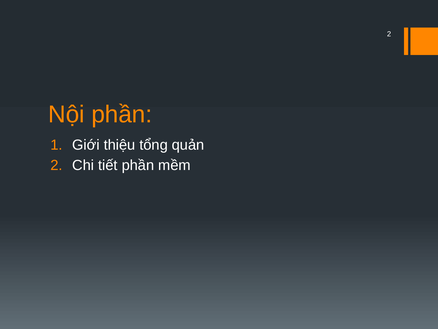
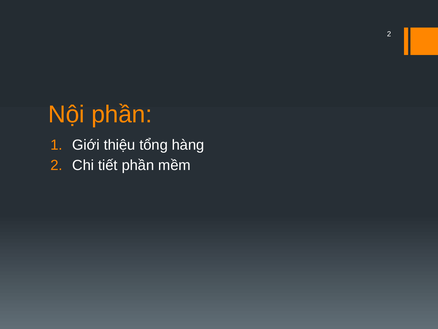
quản: quản -> hàng (188, 145)
